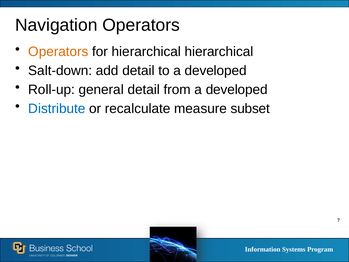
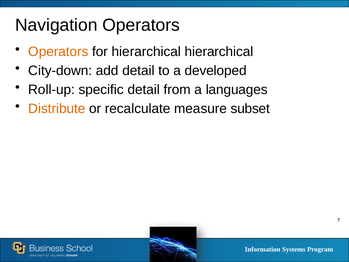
Salt-down: Salt-down -> City-down (60, 71)
general: general -> specific (101, 90)
from a developed: developed -> languages (237, 90)
Distribute colour: blue -> orange (57, 109)
